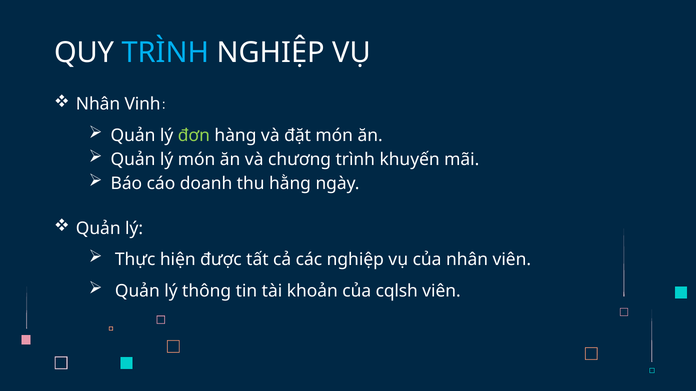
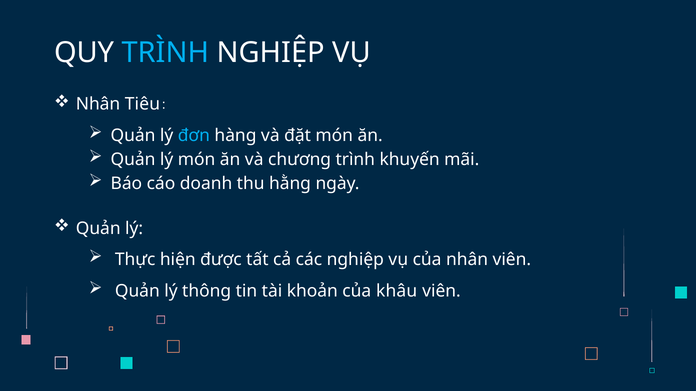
Vinh: Vinh -> Tiêu (142, 104)
đơn colour: light green -> light blue (194, 136)
cqlsh: cqlsh -> khâu (397, 291)
